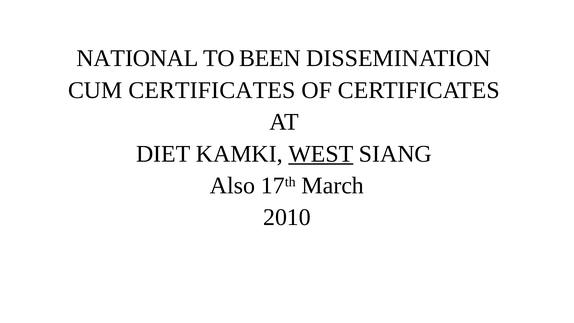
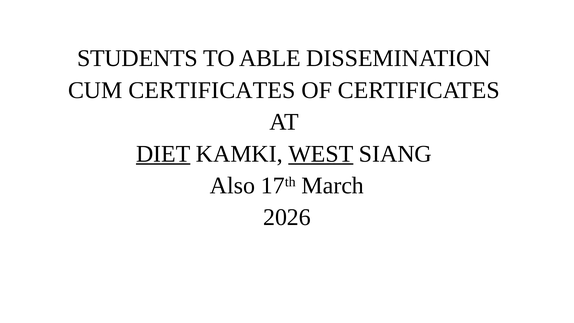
NATIONAL: NATIONAL -> STUDENTS (137, 58)
BEEN: BEEN -> ABLE (270, 58)
DIET underline: none -> present (163, 154)
2010: 2010 -> 2026 (287, 217)
